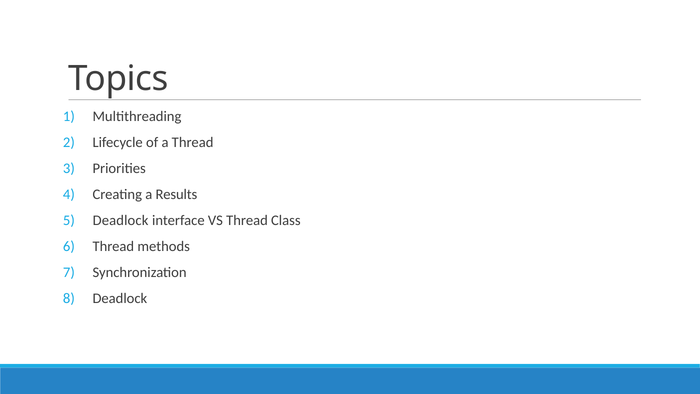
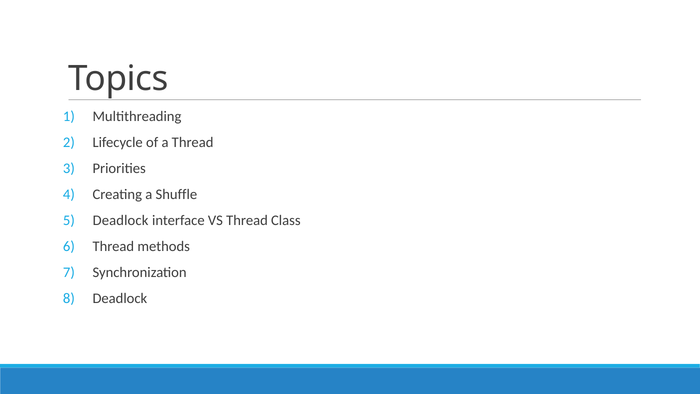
Results: Results -> Shuffle (176, 194)
